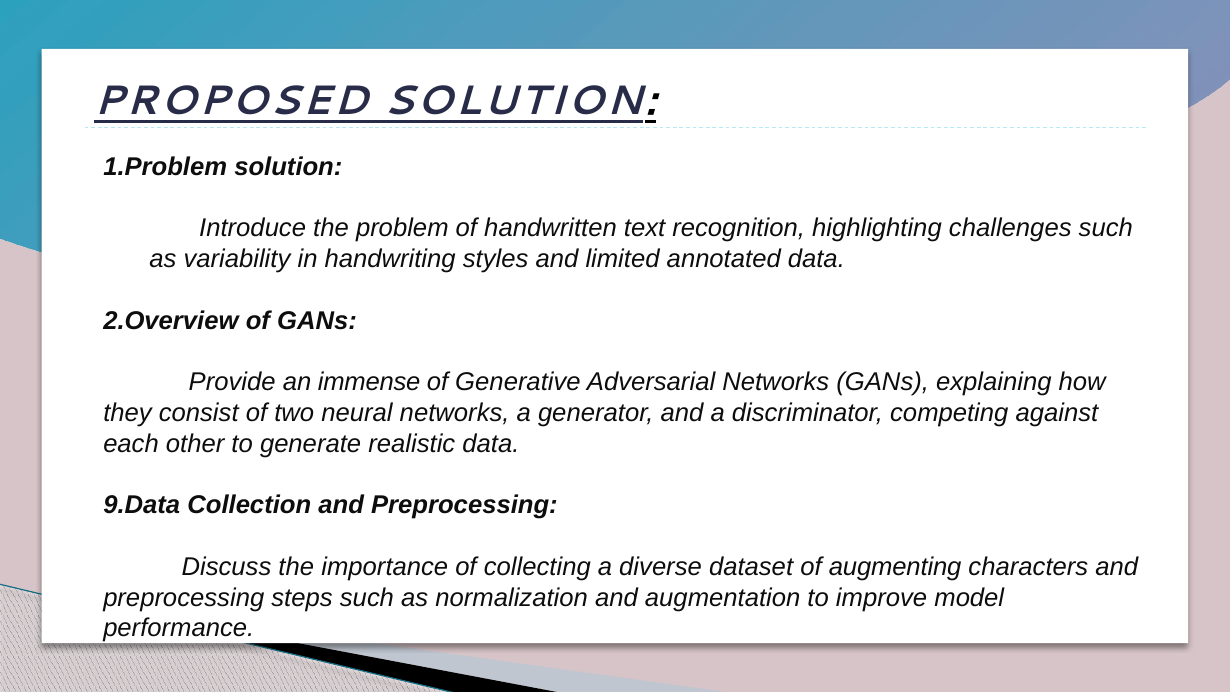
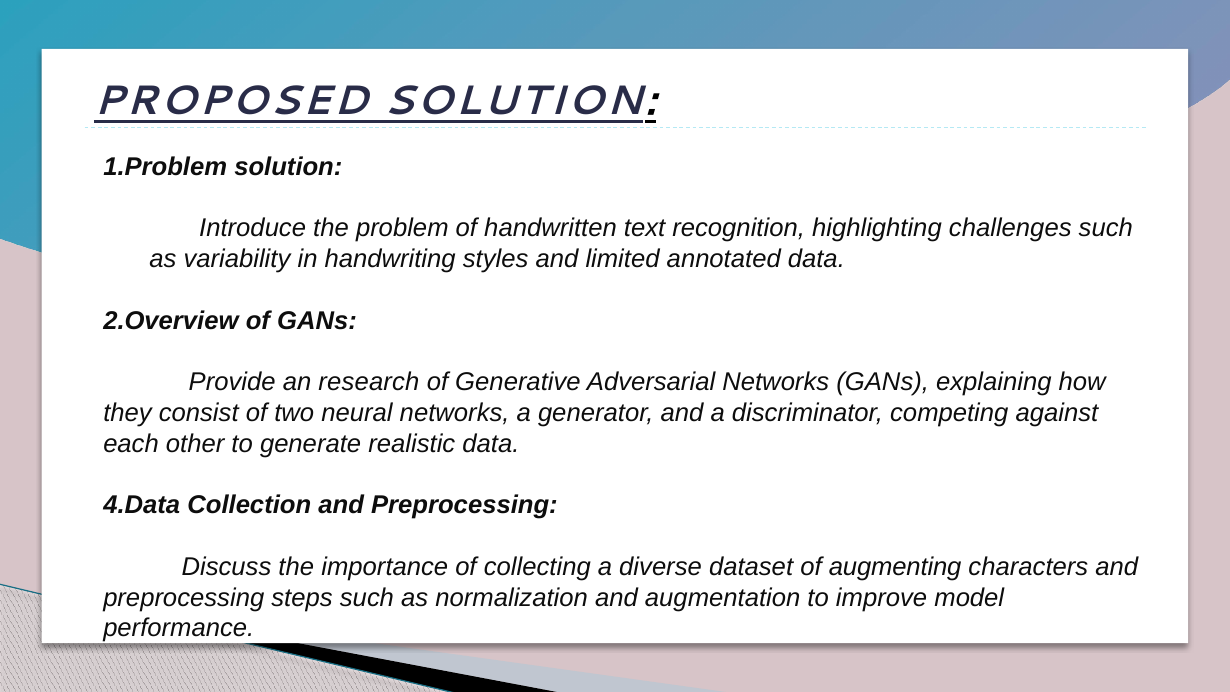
immense: immense -> research (369, 382)
9.Data: 9.Data -> 4.Data (142, 505)
